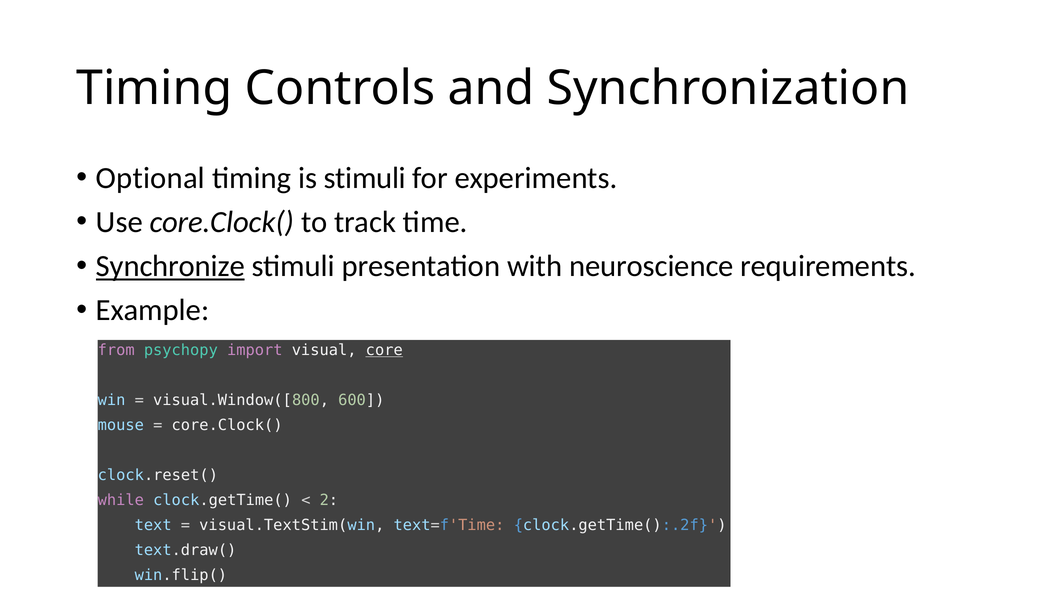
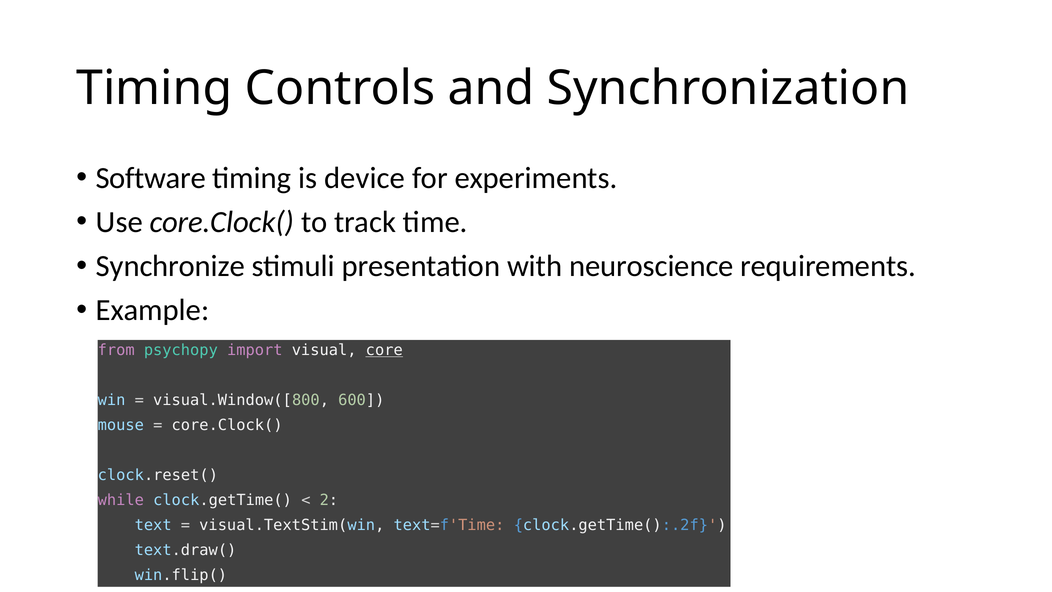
Optional: Optional -> Software (151, 178)
is stimuli: stimuli -> device (365, 178)
Synchronize underline: present -> none (170, 266)
